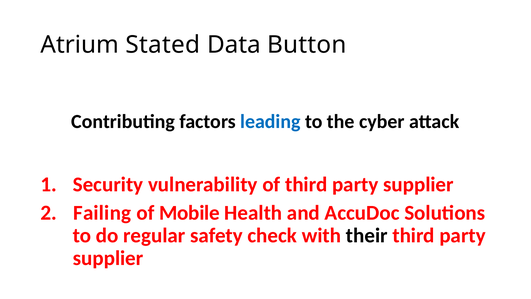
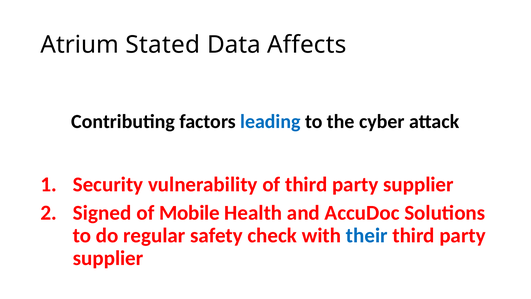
Button: Button -> Affects (307, 45)
Failing: Failing -> Signed (102, 213)
their colour: black -> blue (367, 235)
